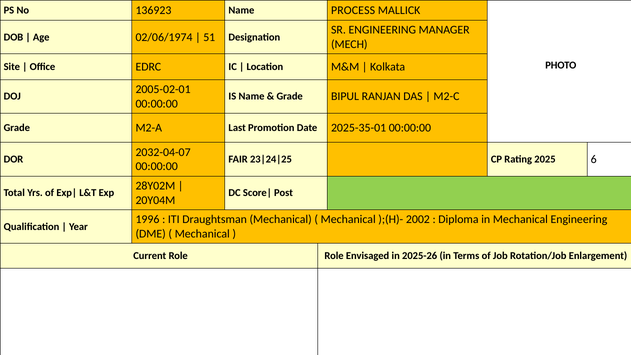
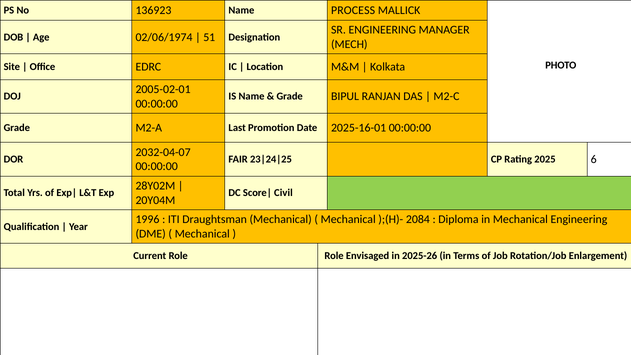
2025-35-01: 2025-35-01 -> 2025-16-01 (359, 128)
Post: Post -> Civil (283, 193)
2002: 2002 -> 2084 (418, 219)
